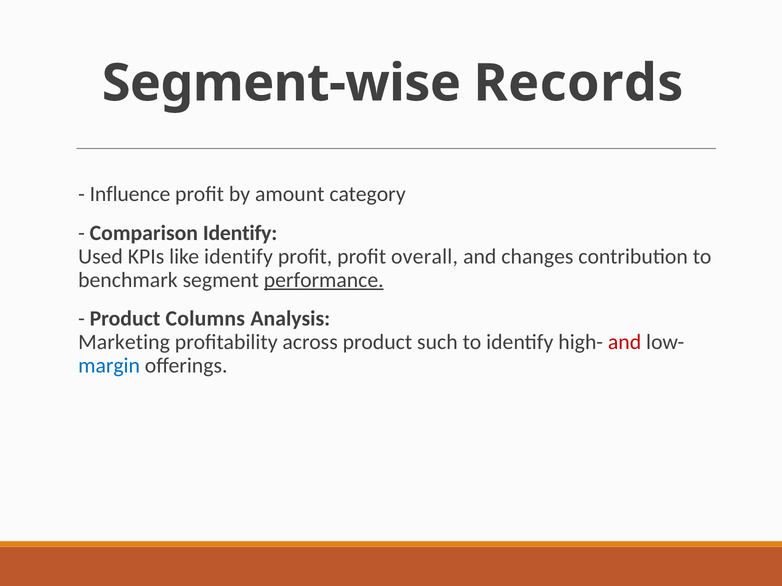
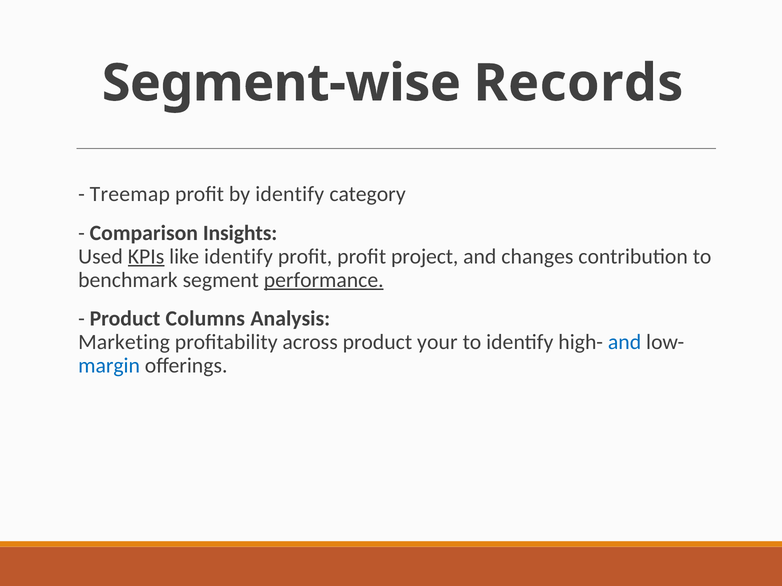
Influence: Influence -> Treemap (130, 194)
by amount: amount -> identify (290, 194)
Comparison Identify: Identify -> Insights (240, 233)
KPIs underline: none -> present (146, 257)
overall: overall -> project (425, 257)
such: such -> your (437, 342)
and colour: red -> blue (625, 342)
